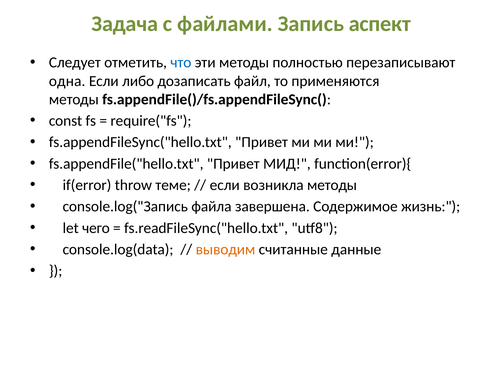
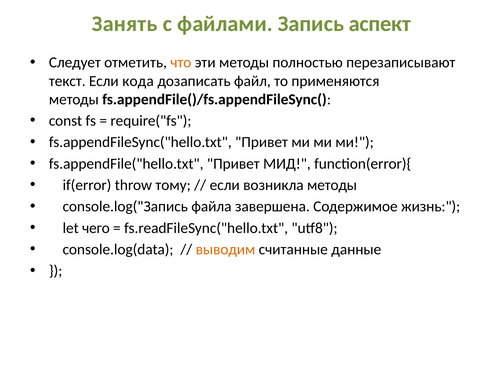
Задача: Задача -> Занять (125, 24)
что colour: blue -> orange (181, 63)
одна: одна -> текст (67, 81)
либо: либо -> кода (138, 81)
теме: теме -> тому (173, 185)
